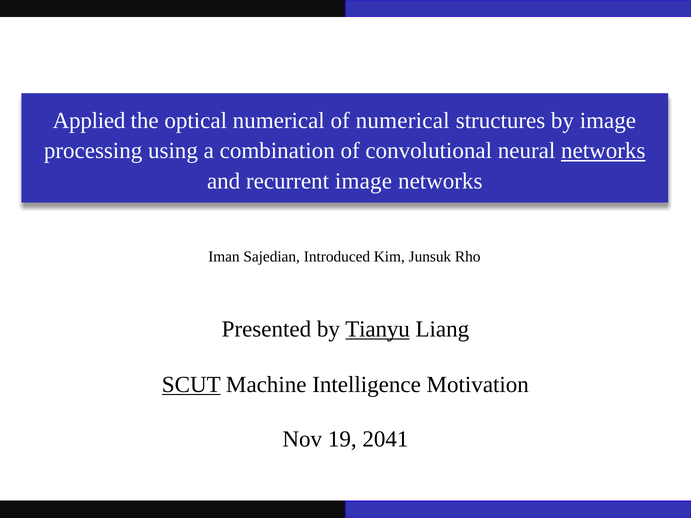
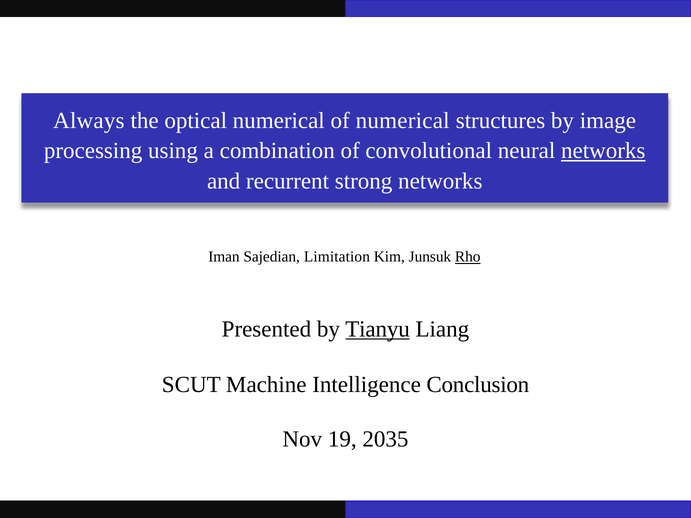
Applied: Applied -> Always (89, 121)
recurrent image: image -> strong (364, 181)
Introduced: Introduced -> Limitation (337, 257)
Rho underline: none -> present (468, 257)
SCUT underline: present -> none (191, 385)
Motivation: Motivation -> Conclusion (478, 385)
2041: 2041 -> 2035 (385, 439)
